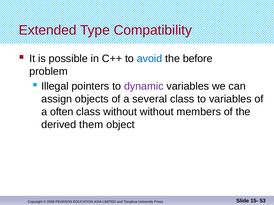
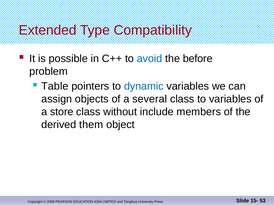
Illegal: Illegal -> Table (55, 86)
dynamic colour: purple -> blue (144, 86)
often: often -> store (62, 112)
without without: without -> include (157, 112)
